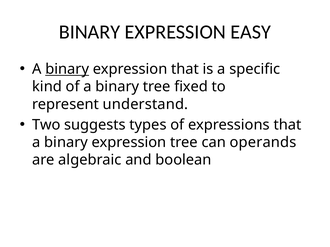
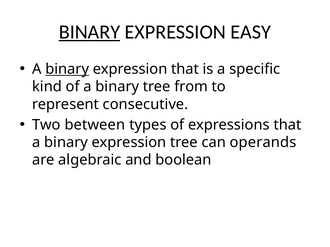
BINARY underline: none -> present (89, 32)
fixed: fixed -> from (191, 87)
understand: understand -> consecutive (145, 104)
suggests: suggests -> between (95, 125)
